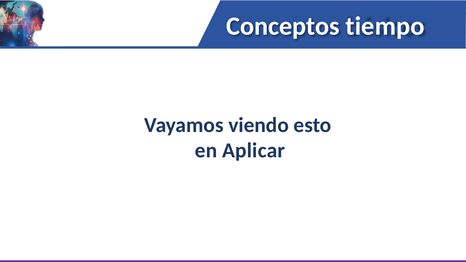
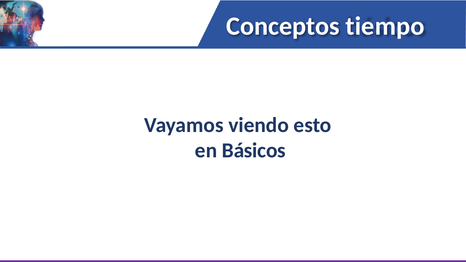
Aplicar: Aplicar -> Básicos (254, 151)
